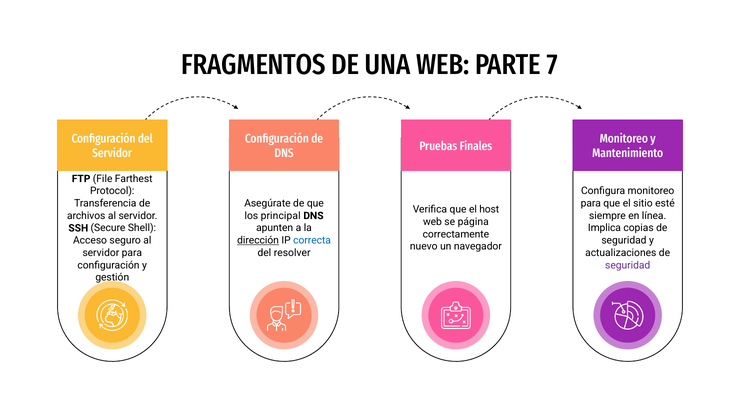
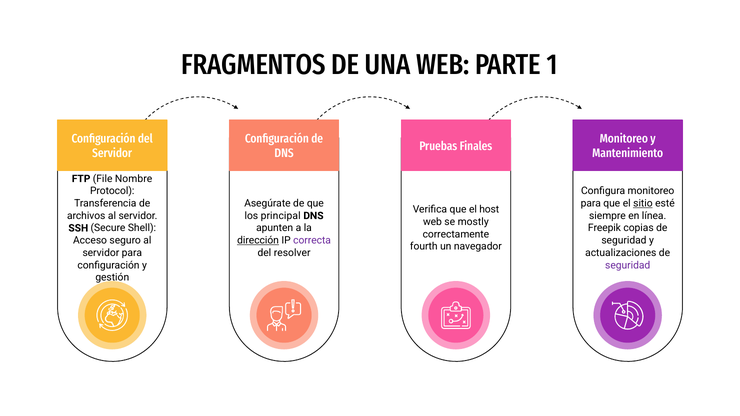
7: 7 -> 1 (552, 65)
Farthest: Farthest -> Nombre (134, 179)
sitio underline: none -> present (643, 204)
página: página -> mostly (473, 222)
Implica: Implica -> Freepik (604, 228)
correcta colour: blue -> purple (312, 241)
nuevo: nuevo -> fourth (424, 247)
